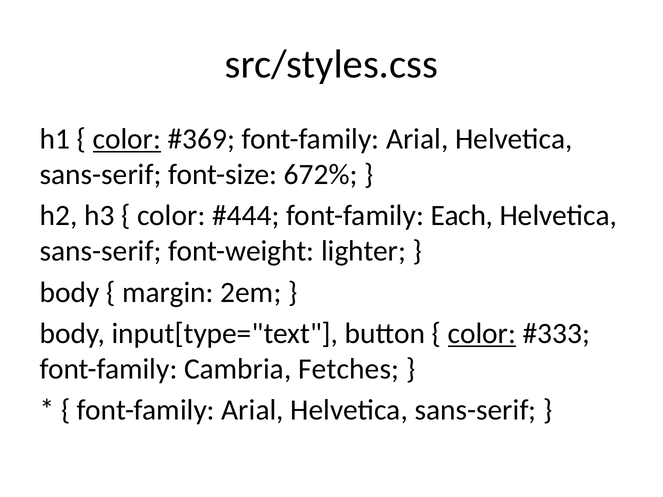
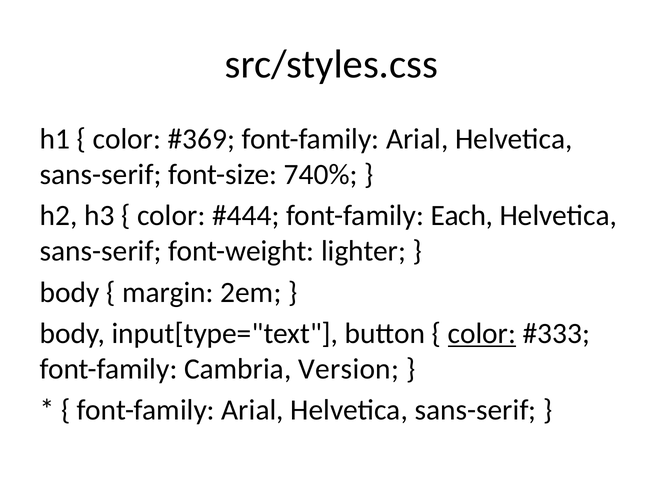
color underline: present -> none (127, 139)
672%: 672% -> 740% (321, 175)
Fetches: Fetches -> Version (349, 369)
